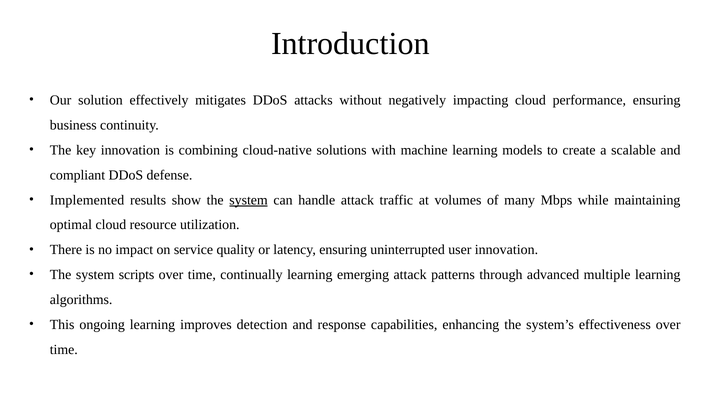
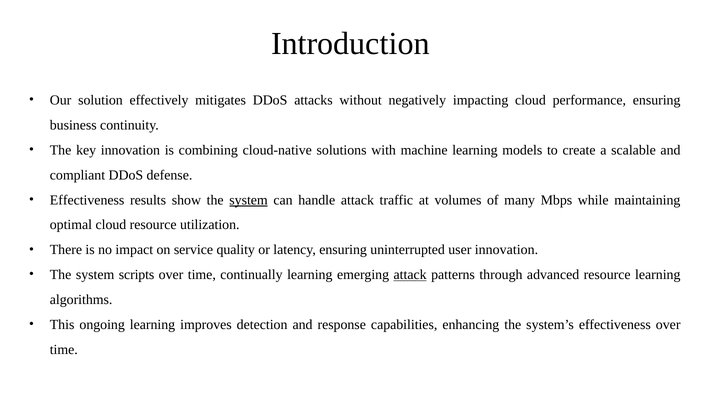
Implemented: Implemented -> Effectiveness (87, 200)
attack underline: none -> present (410, 275)
advanced multiple: multiple -> resource (607, 275)
